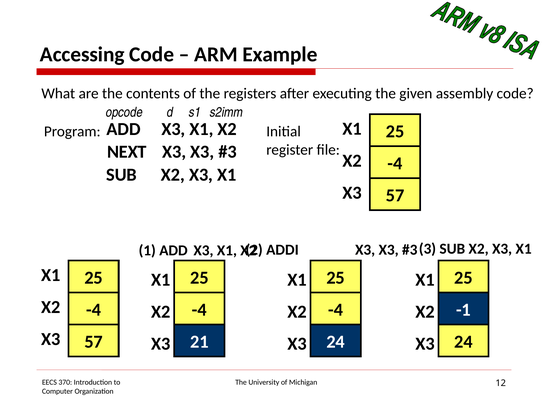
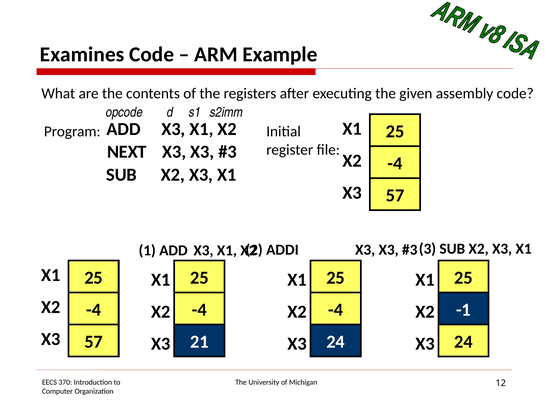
Accessing: Accessing -> Examines (82, 54)
